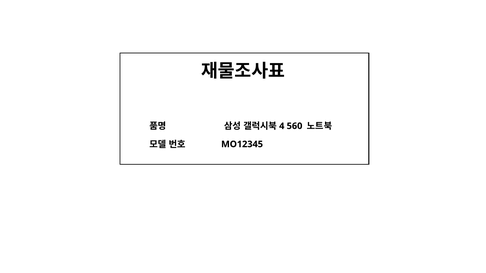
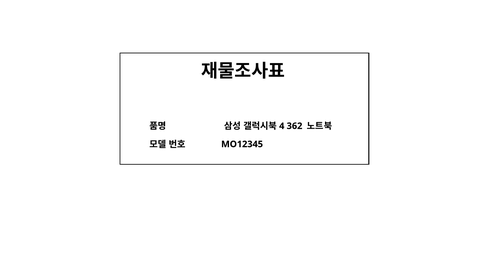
560: 560 -> 362 (295, 126)
